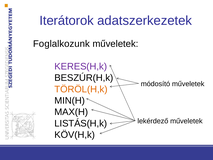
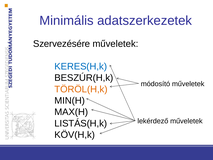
Iterátorok: Iterátorok -> Minimális (67, 21)
Foglalkozunk: Foglalkozunk -> Szervezésére (62, 44)
KERES(H,k colour: purple -> blue (81, 66)
